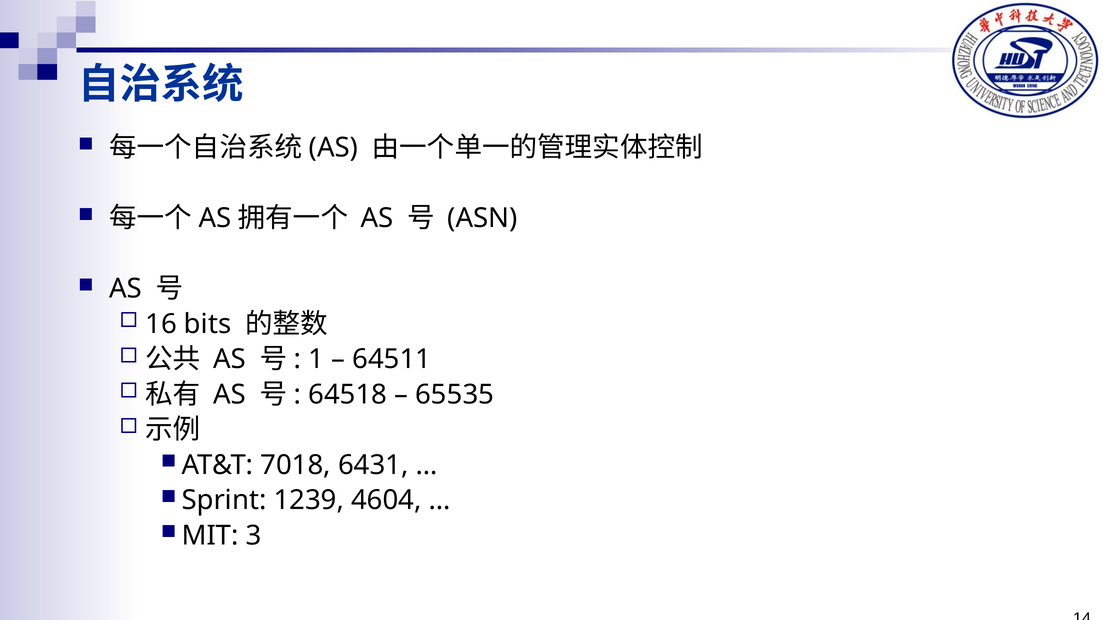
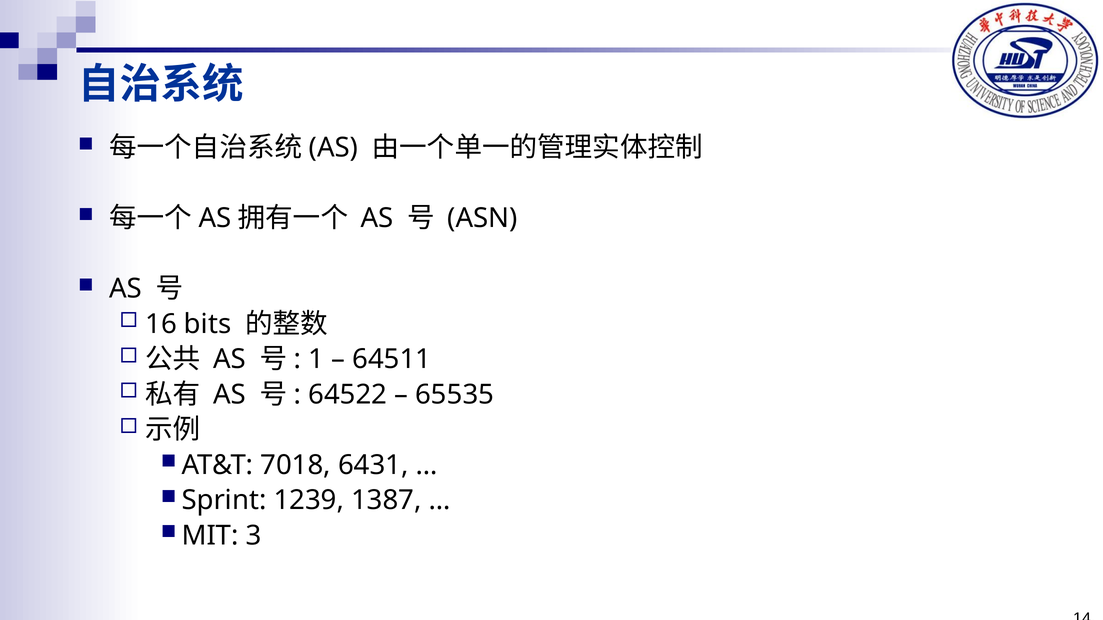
64518: 64518 -> 64522 (348, 395)
4604: 4604 -> 1387 (386, 501)
